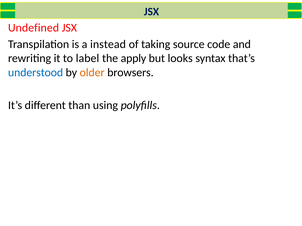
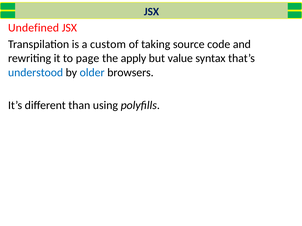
instead: instead -> custom (108, 44)
label: label -> page (88, 58)
looks: looks -> value (180, 58)
older colour: orange -> blue (92, 73)
